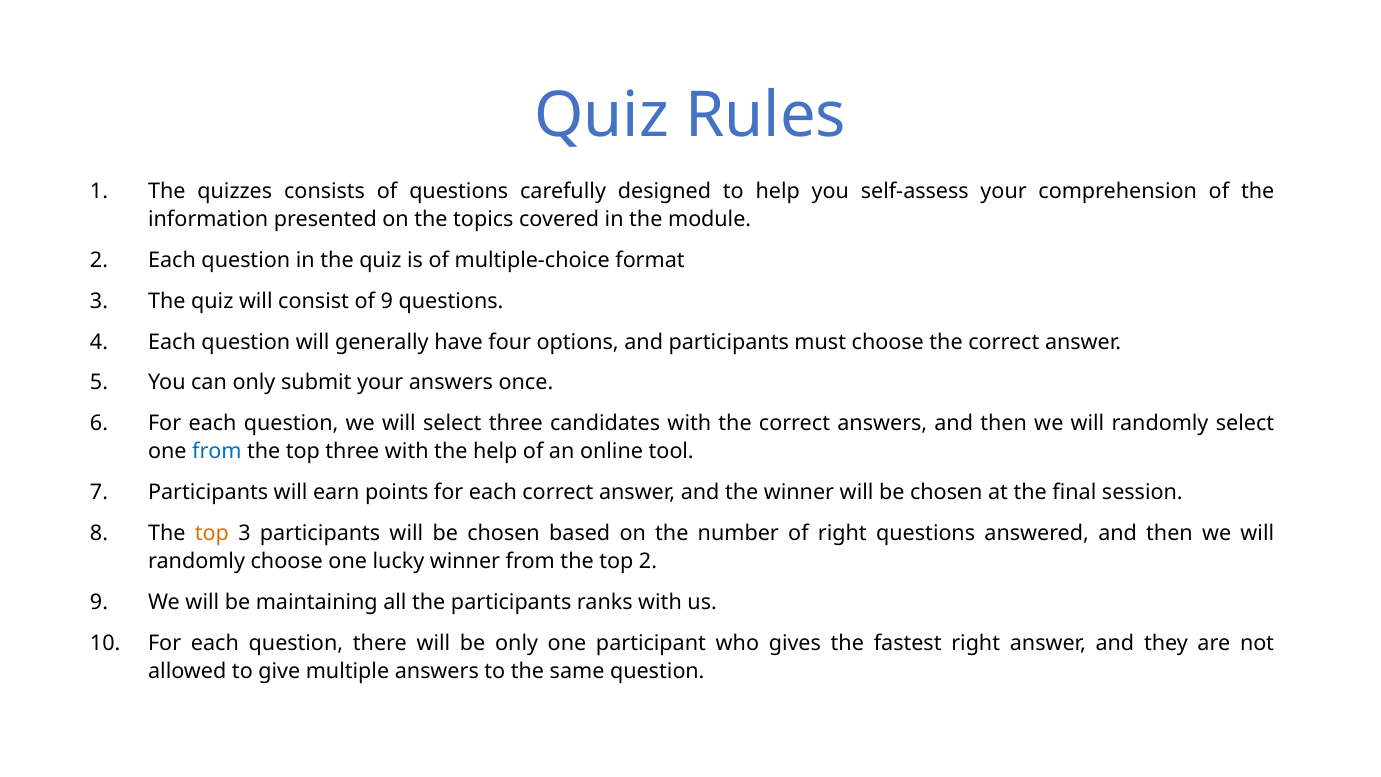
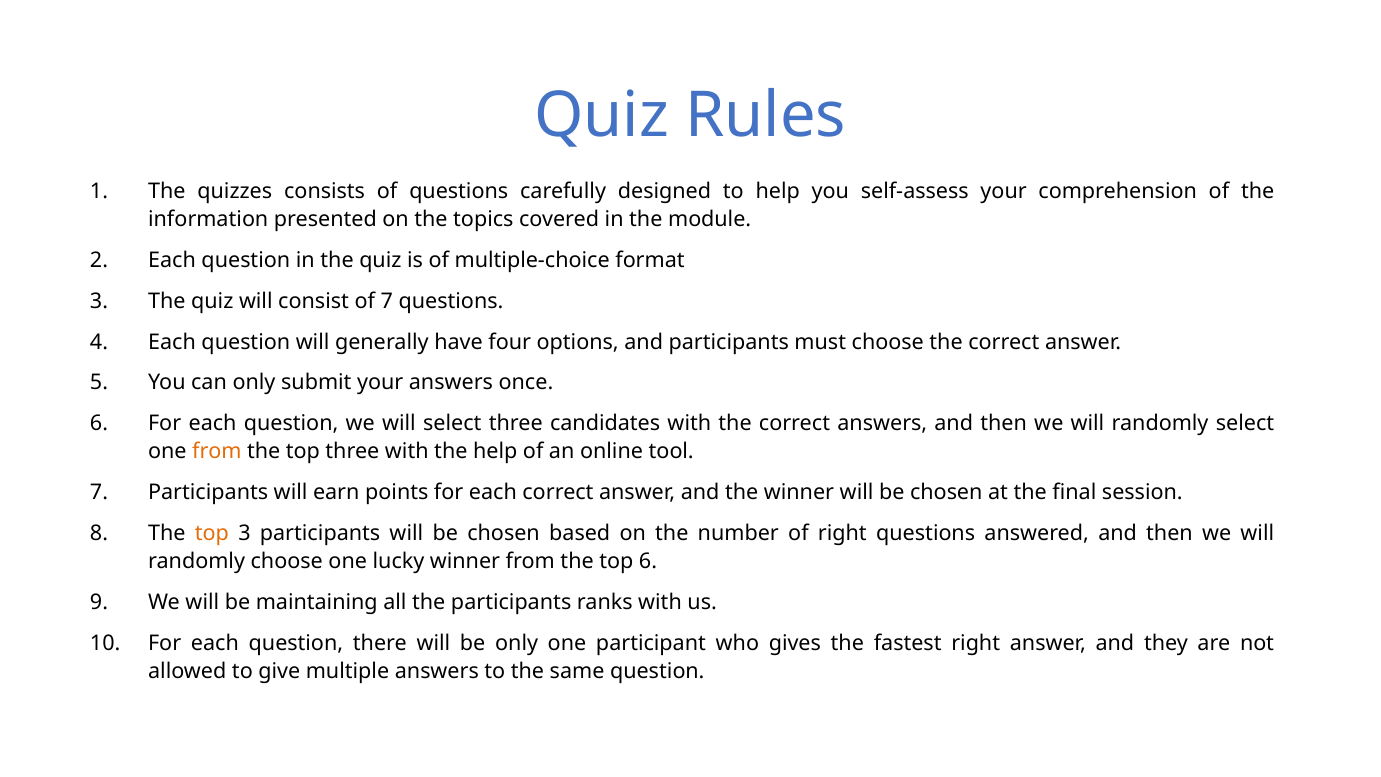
of 9: 9 -> 7 (387, 301)
from colour: blue -> orange (217, 451)
top 2: 2 -> 6 (648, 561)
